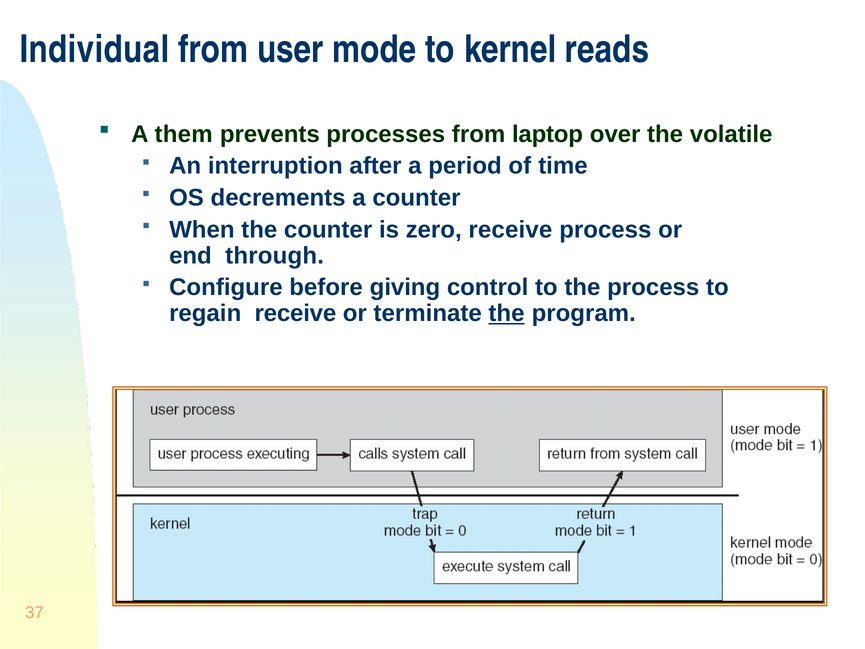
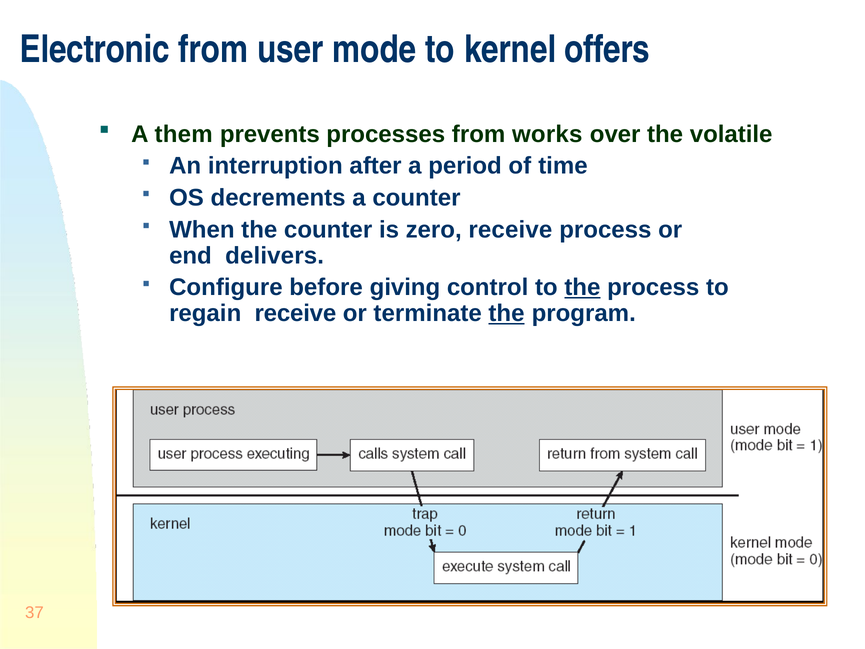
Individual: Individual -> Electronic (95, 49)
reads: reads -> offers (607, 49)
laptop: laptop -> works (547, 134)
through: through -> delivers (275, 256)
the underline: none -> present (582, 287)
